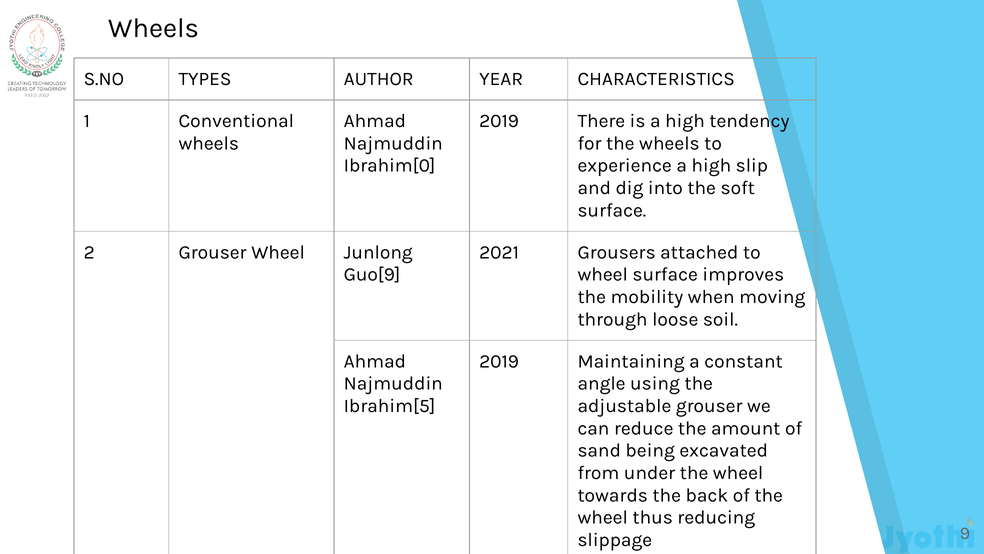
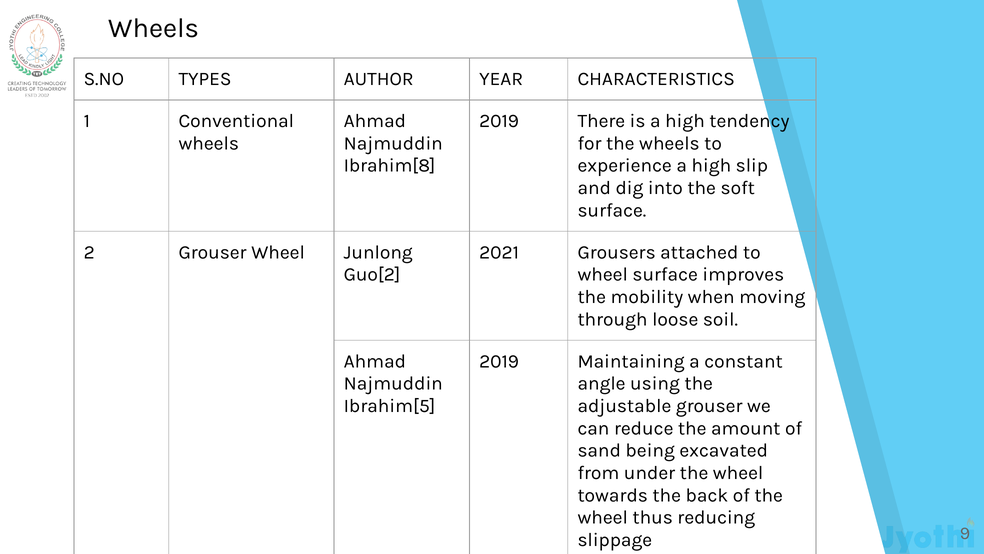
Ibrahim[0: Ibrahim[0 -> Ibrahim[8 (390, 165)
Guo[9: Guo[9 -> Guo[2 (372, 274)
